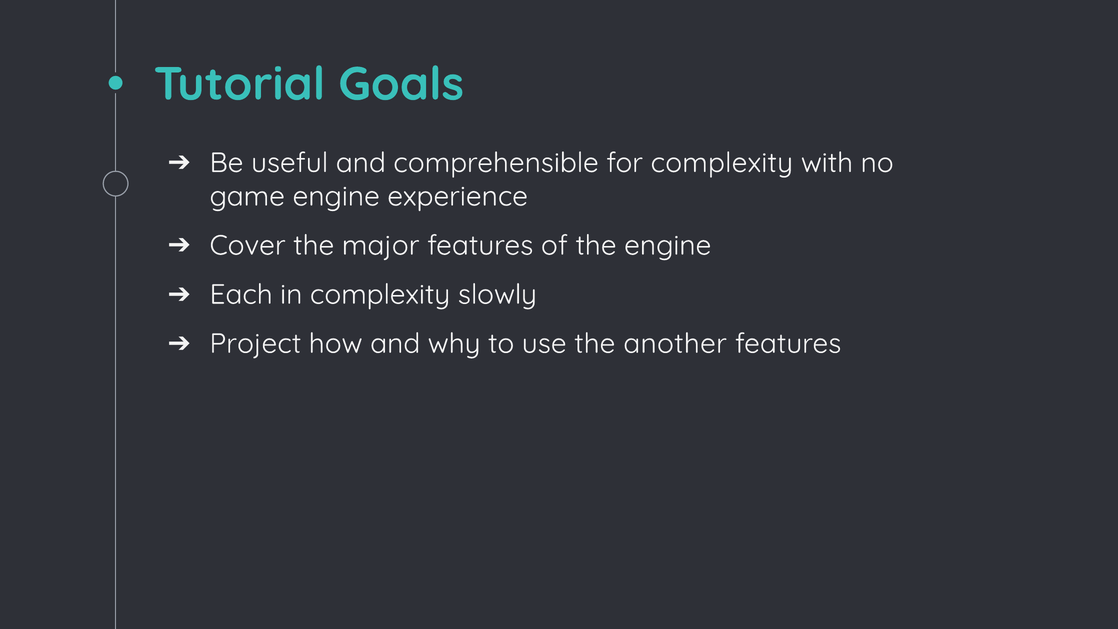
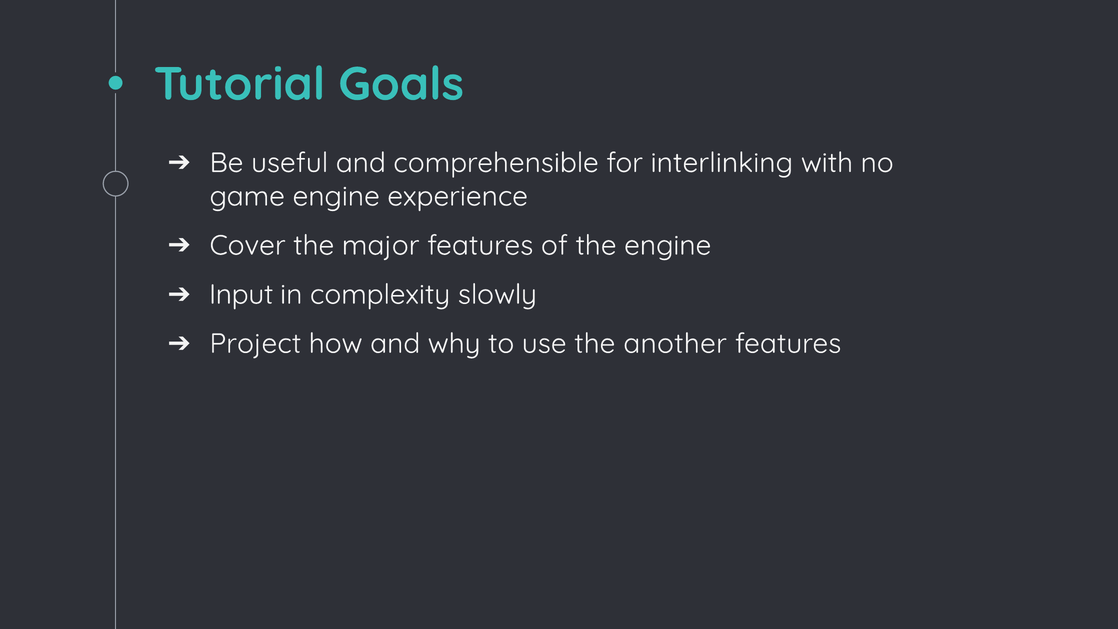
for complexity: complexity -> interlinking (722, 163)
Each: Each -> Input (241, 294)
